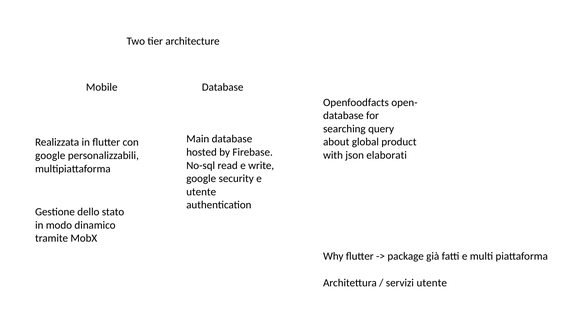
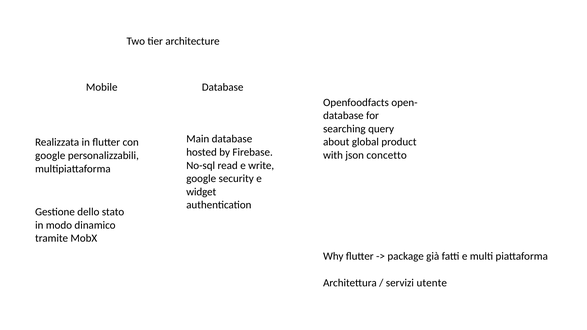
elaborati: elaborati -> concetto (387, 155)
utente: utente -> widget (201, 192)
